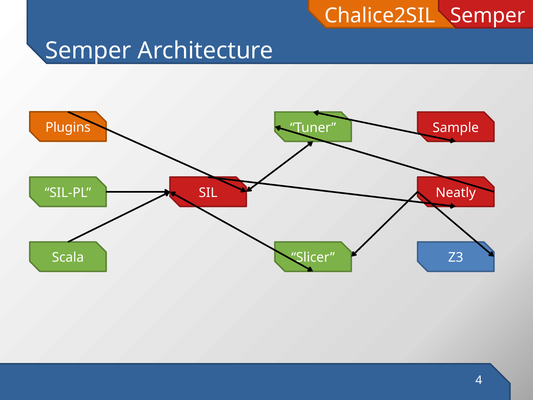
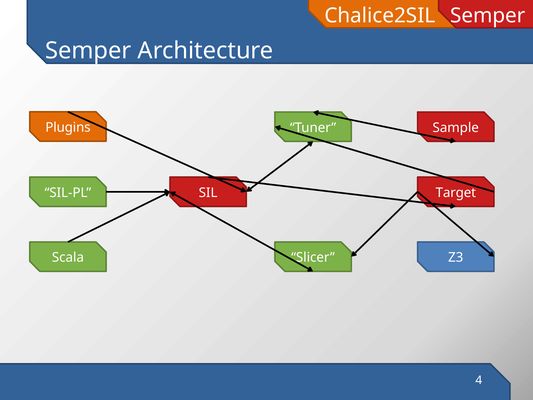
Neatly: Neatly -> Target (456, 193)
